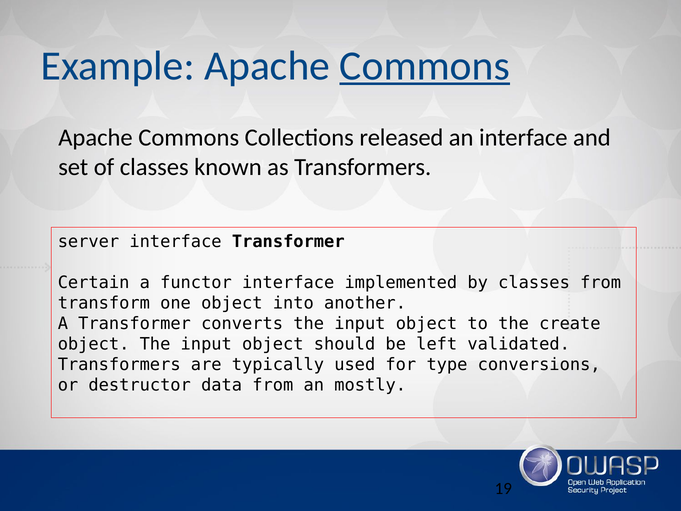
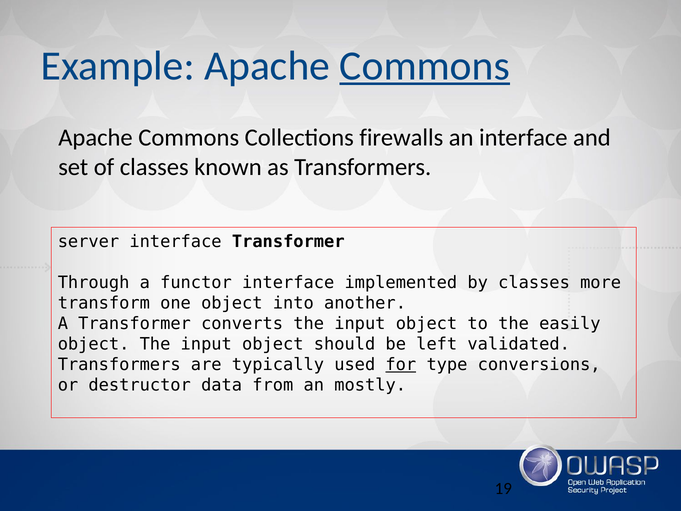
released: released -> firewalls (401, 138)
Certain: Certain -> Through (94, 283)
classes from: from -> more (601, 283)
create: create -> easily (570, 323)
for underline: none -> present (401, 364)
